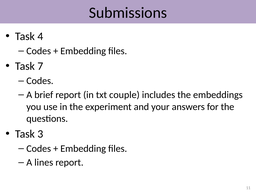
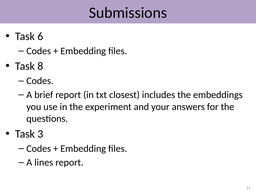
4: 4 -> 6 (40, 36)
7: 7 -> 8 (40, 66)
couple: couple -> closest (124, 95)
